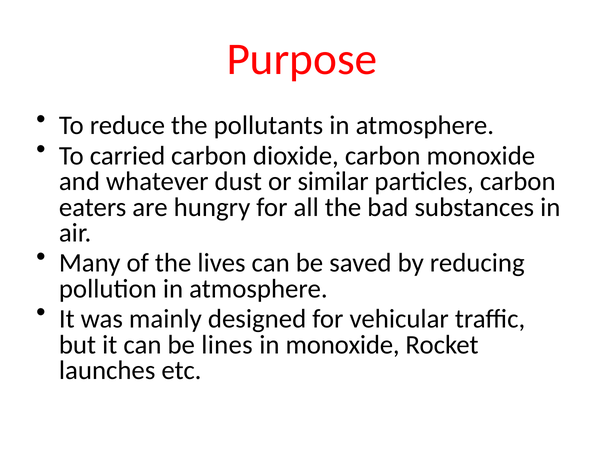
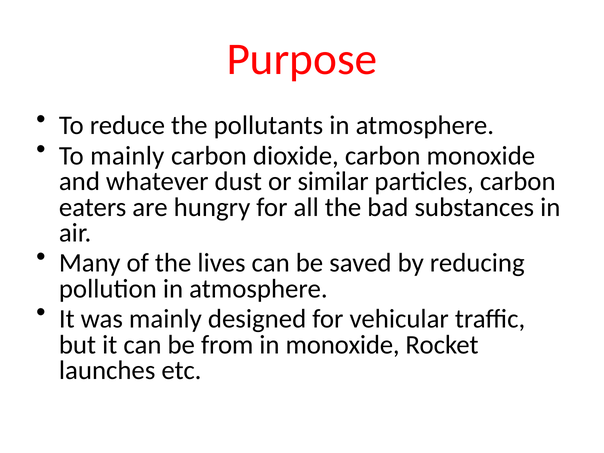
To carried: carried -> mainly (127, 156)
lines: lines -> from (227, 345)
